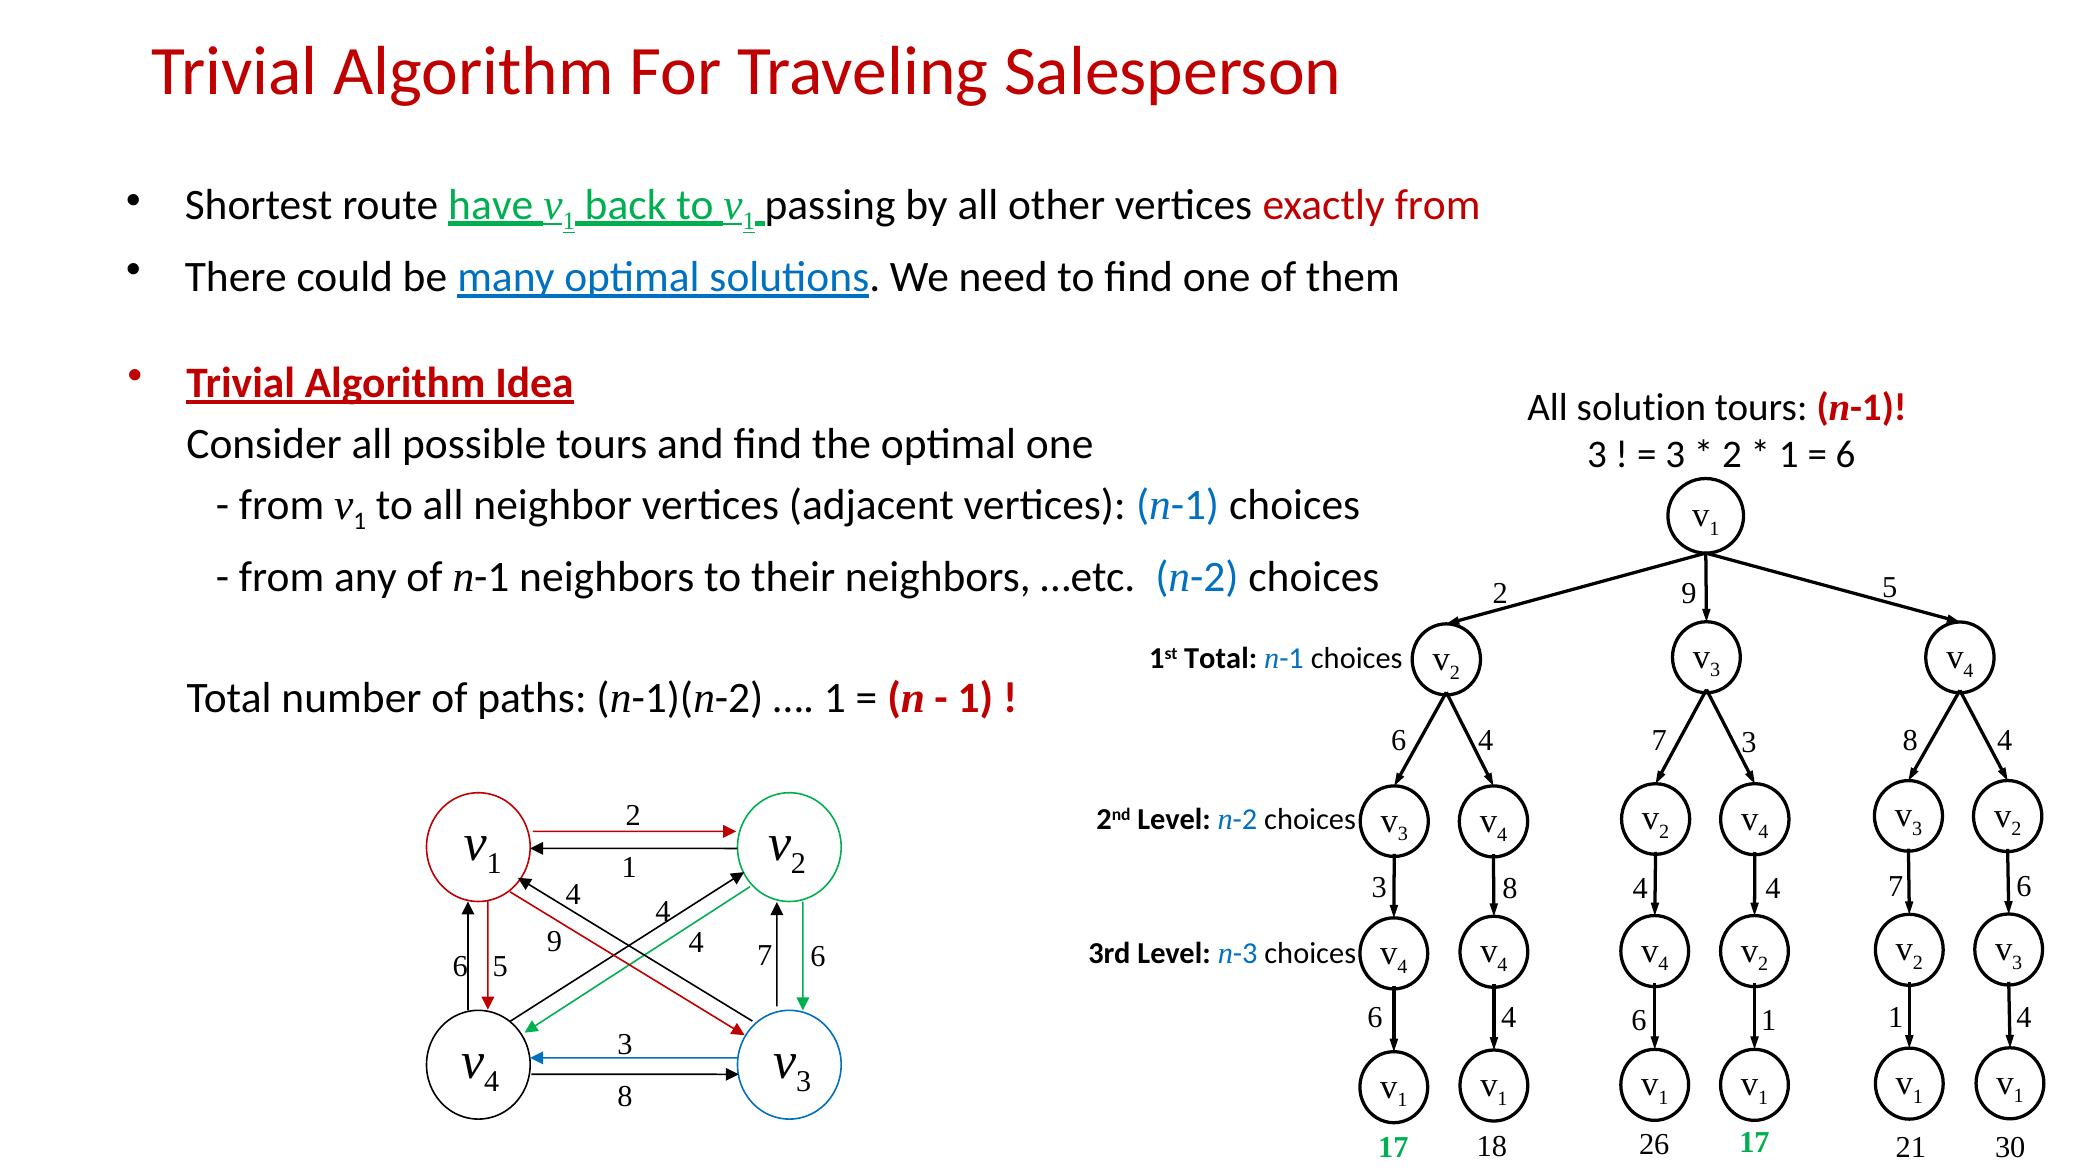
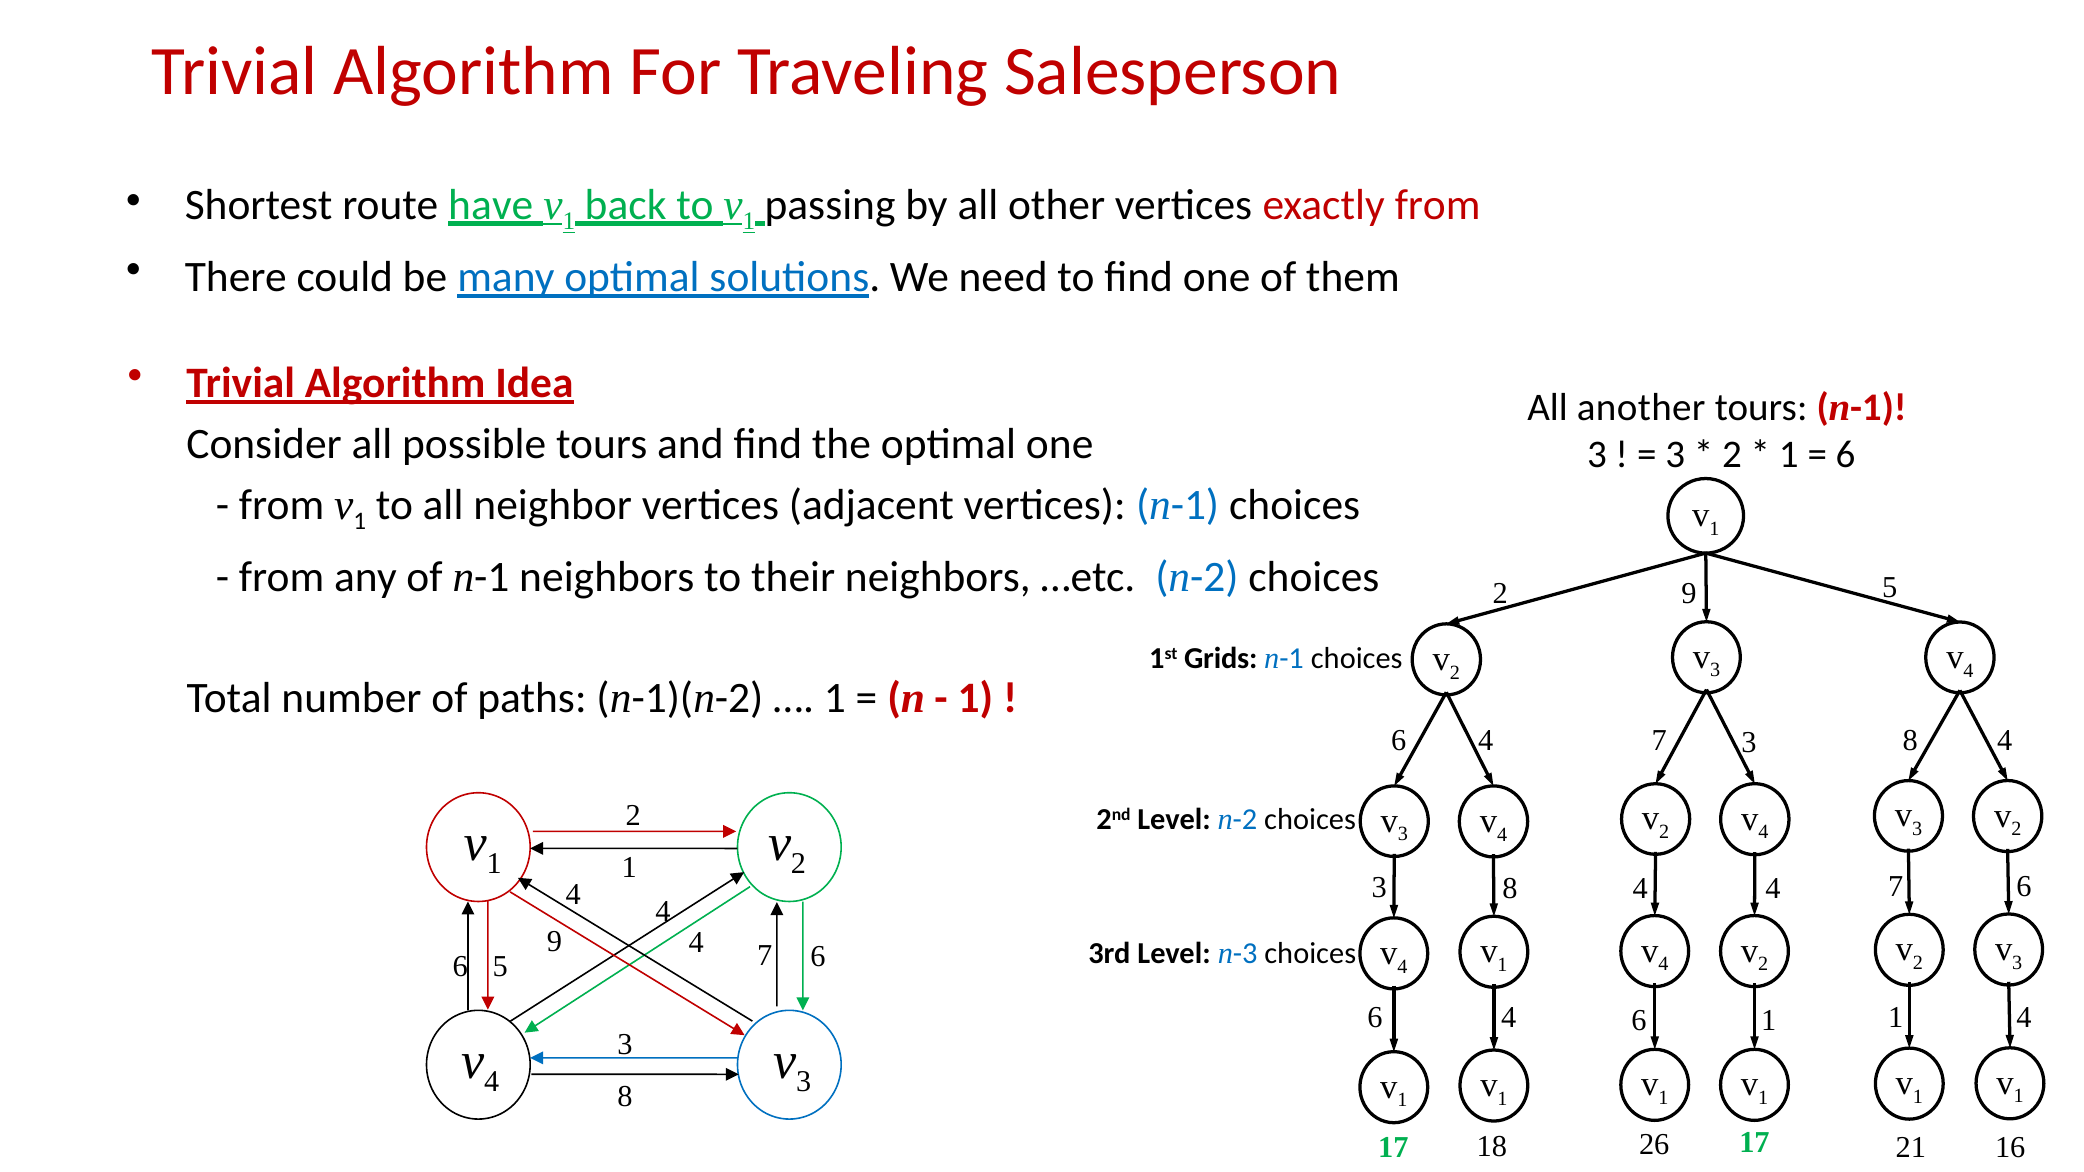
solution: solution -> another (1641, 408)
1st Total: Total -> Grids (1221, 659)
4: 4 -> 1 (1502, 965)
30: 30 -> 16 (2010, 1147)
